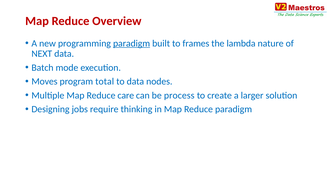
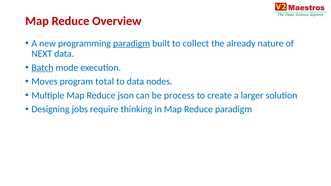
frames: frames -> collect (196, 43)
lambda: lambda -> already (241, 43)
Batch underline: none -> present (42, 68)
care: care -> json (126, 95)
